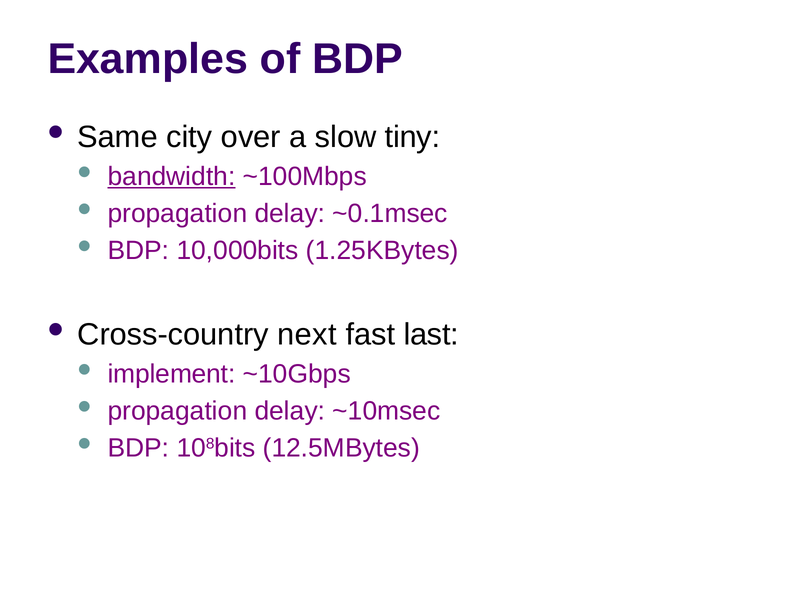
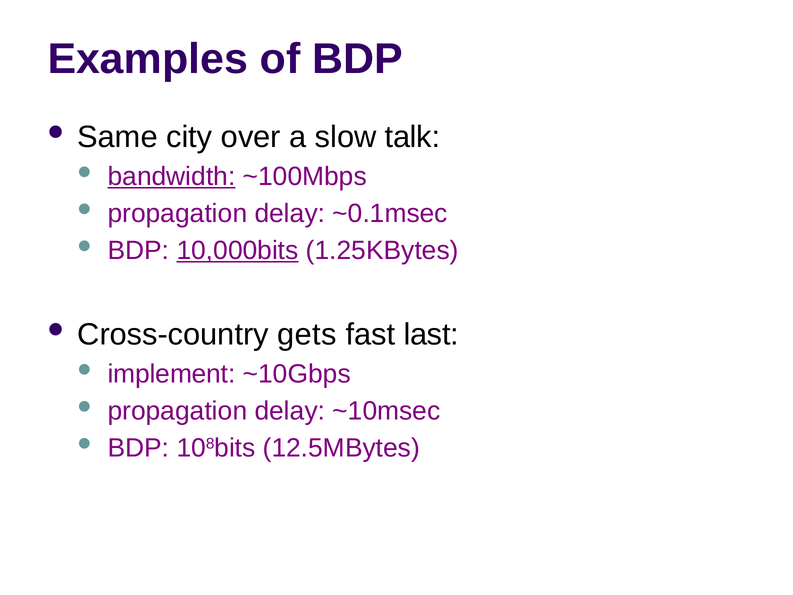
tiny: tiny -> talk (412, 137)
10,000bits underline: none -> present (238, 250)
next: next -> gets (307, 334)
